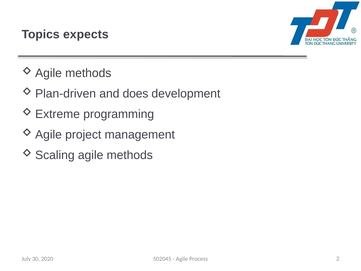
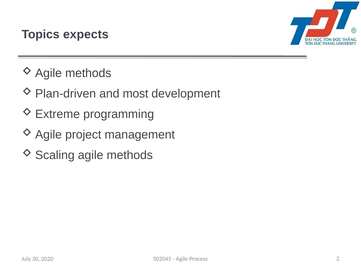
does: does -> most (136, 93)
